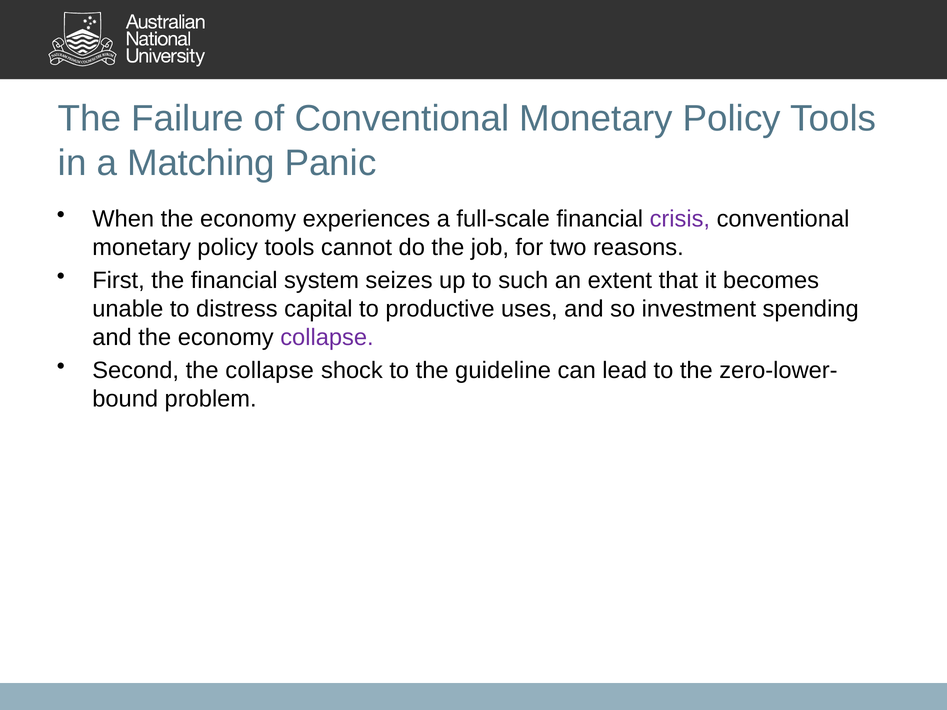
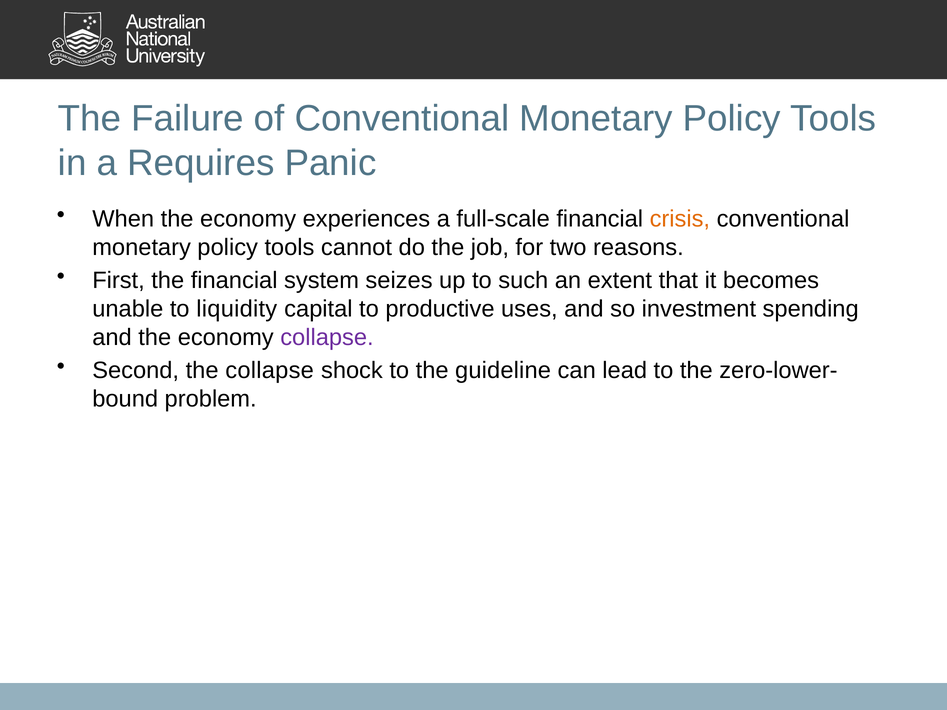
Matching: Matching -> Requires (201, 163)
crisis colour: purple -> orange (680, 219)
distress: distress -> liquidity (237, 309)
